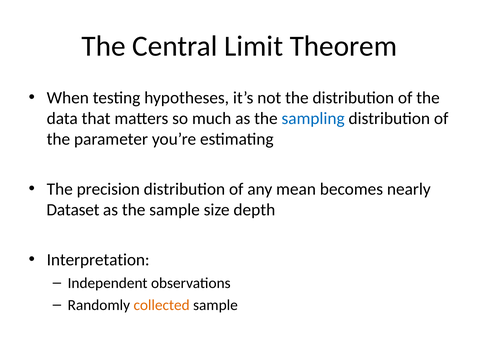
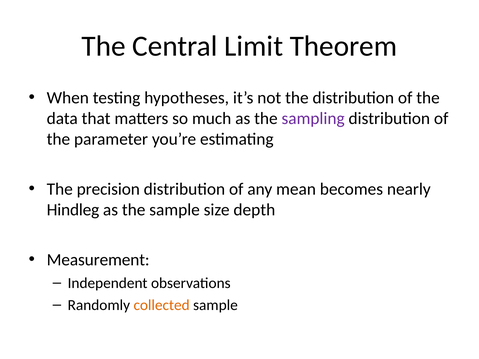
sampling colour: blue -> purple (313, 119)
Dataset: Dataset -> Hindleg (73, 210)
Interpretation: Interpretation -> Measurement (98, 260)
